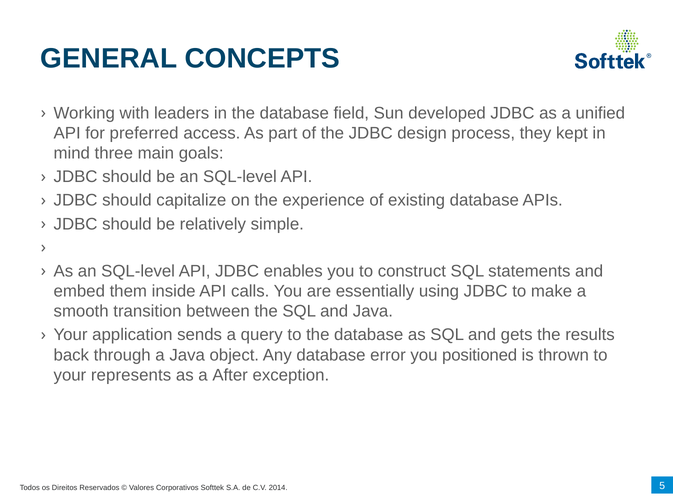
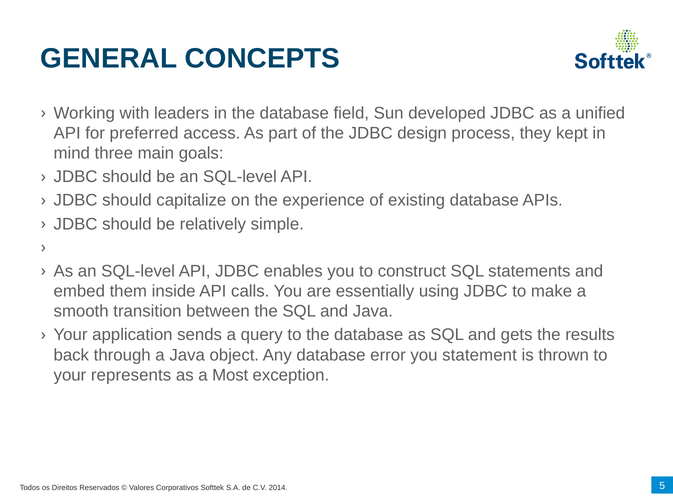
positioned: positioned -> statement (480, 356)
After: After -> Most (230, 376)
